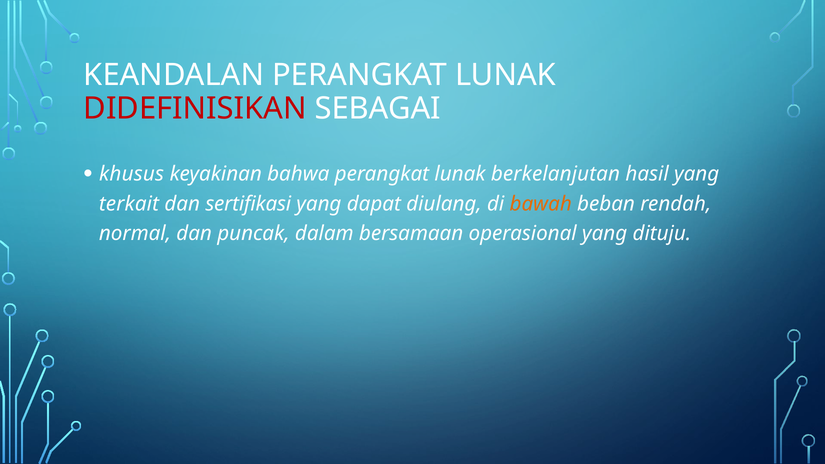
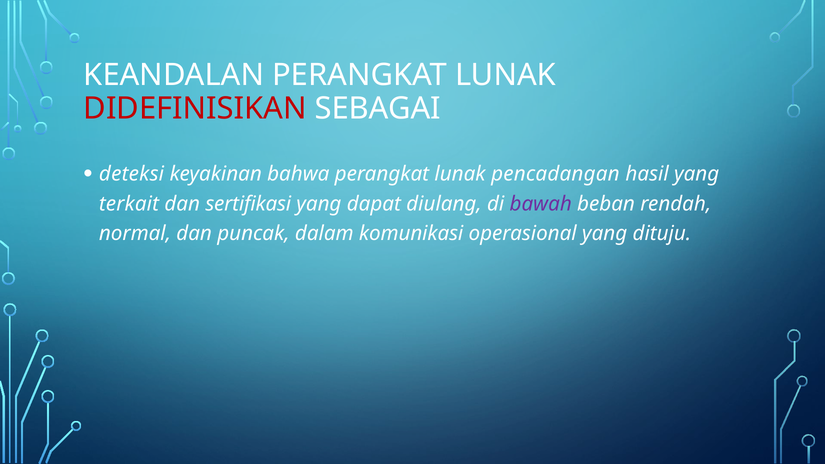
khusus: khusus -> deteksi (132, 174)
berkelanjutan: berkelanjutan -> pencadangan (555, 174)
bawah colour: orange -> purple (541, 204)
bersamaan: bersamaan -> komunikasi (411, 233)
